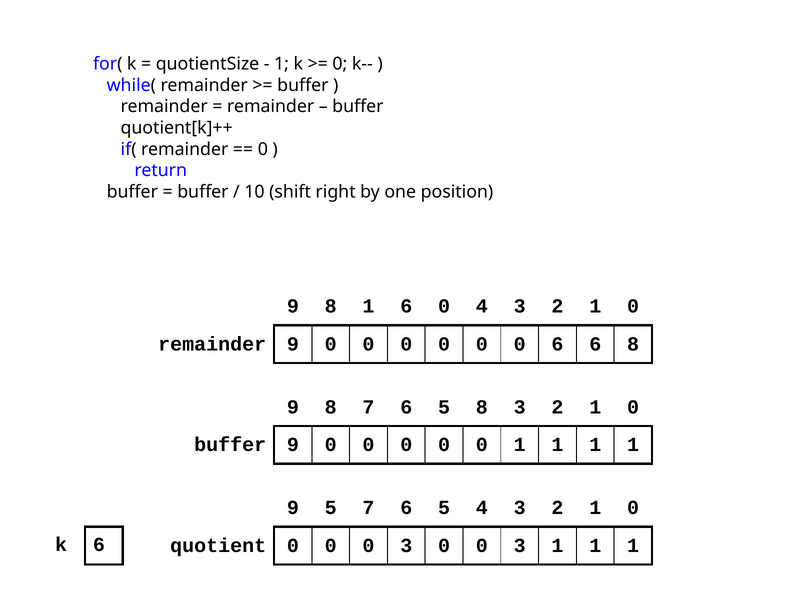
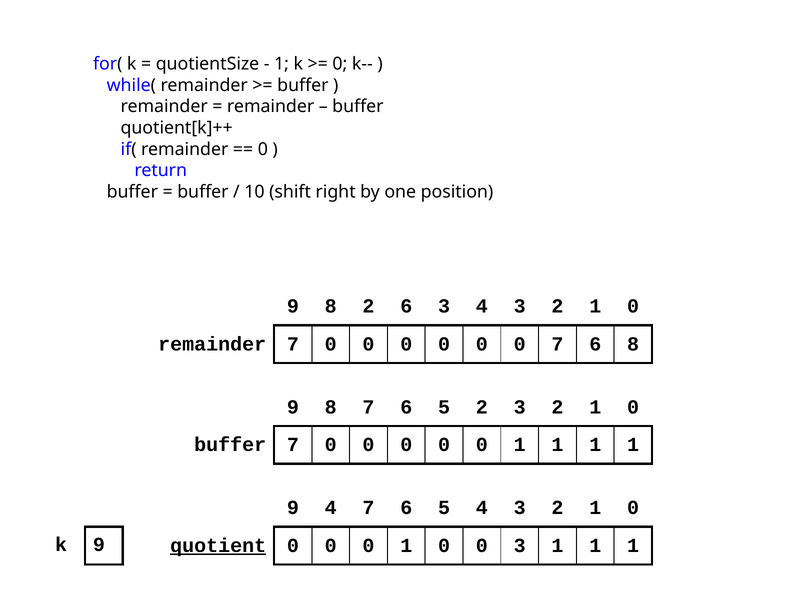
8 1: 1 -> 2 (368, 306)
6 0: 0 -> 3 (444, 306)
remainder 9: 9 -> 7 (293, 344)
0 6: 6 -> 7 (557, 344)
5 8: 8 -> 2 (482, 407)
buffer 9: 9 -> 7 (293, 445)
9 5: 5 -> 4 (331, 508)
k 6: 6 -> 9 (99, 544)
quotient underline: none -> present (218, 546)
3: 3 -> 1 (406, 546)
